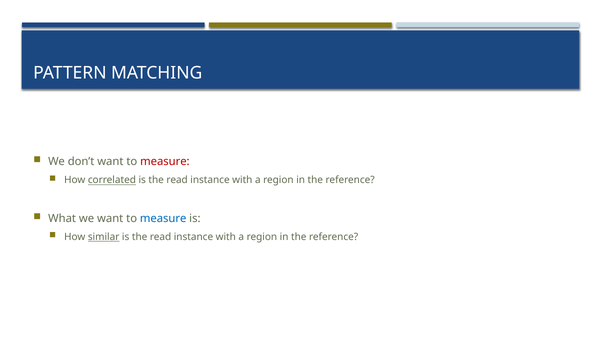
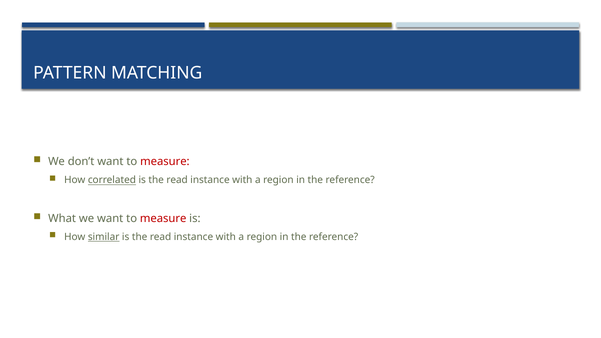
measure colour: blue -> red (163, 218)
